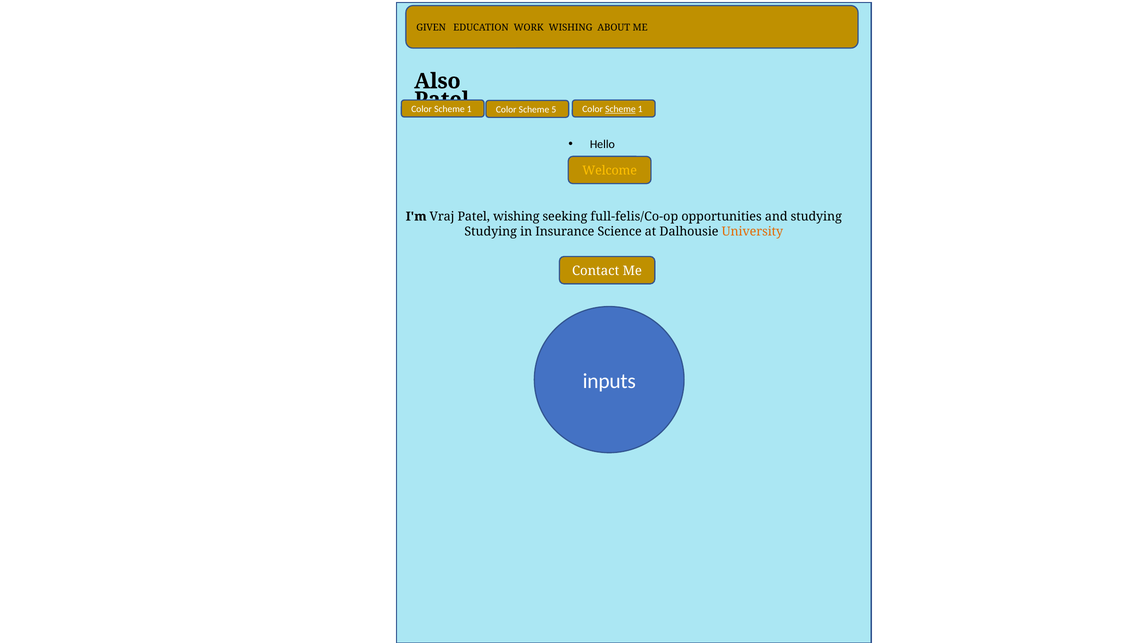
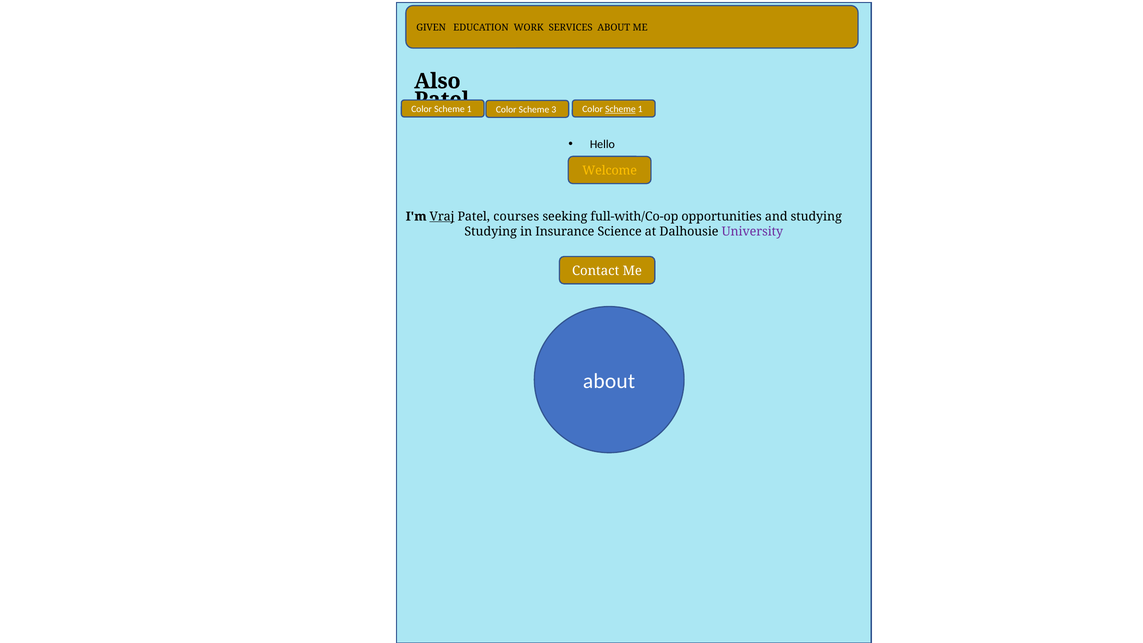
WORK WISHING: WISHING -> SERVICES (571, 27)
5: 5 -> 3 (554, 110)
Vraj underline: none -> present (442, 216)
Patel wishing: wishing -> courses (516, 216)
full-felis/Co-op: full-felis/Co-op -> full-with/Co-op (634, 216)
University colour: orange -> purple (752, 231)
inputs: inputs -> about (609, 381)
